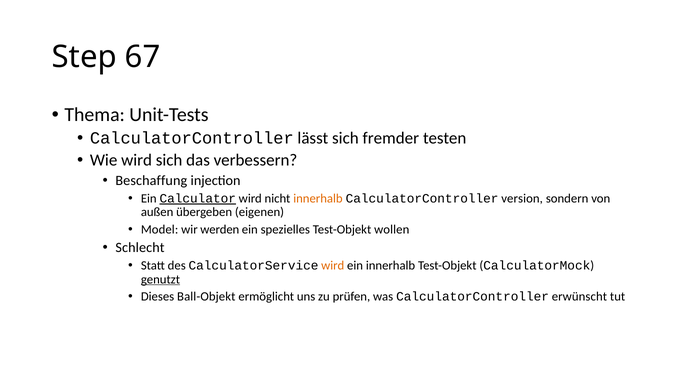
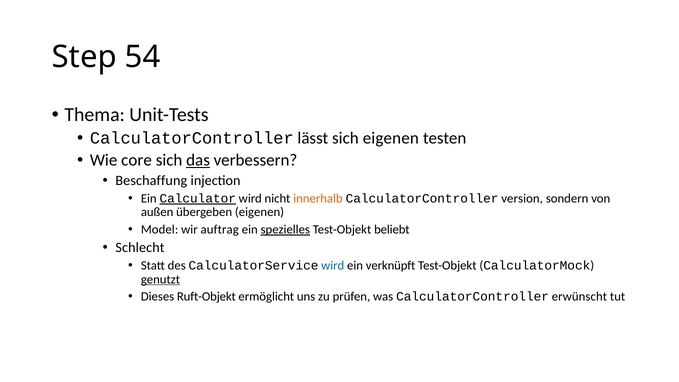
67: 67 -> 54 (143, 57)
sich fremder: fremder -> eigenen (391, 138)
Wie wird: wird -> core (137, 160)
das underline: none -> present (198, 160)
werden: werden -> auftrag (220, 229)
spezielles underline: none -> present (285, 229)
wollen: wollen -> beliebt (392, 229)
wird colour: orange -> blue (333, 266)
ein innerhalb: innerhalb -> verknüpft (391, 266)
Ball-Objekt: Ball-Objekt -> Ruft-Objekt (206, 297)
